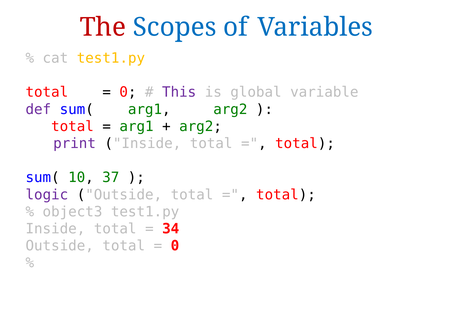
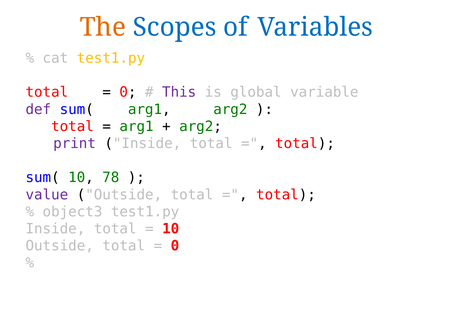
The colour: red -> orange (103, 27)
37: 37 -> 78 (111, 177)
logic: logic -> value (47, 194)
34: 34 -> 10 (171, 228)
